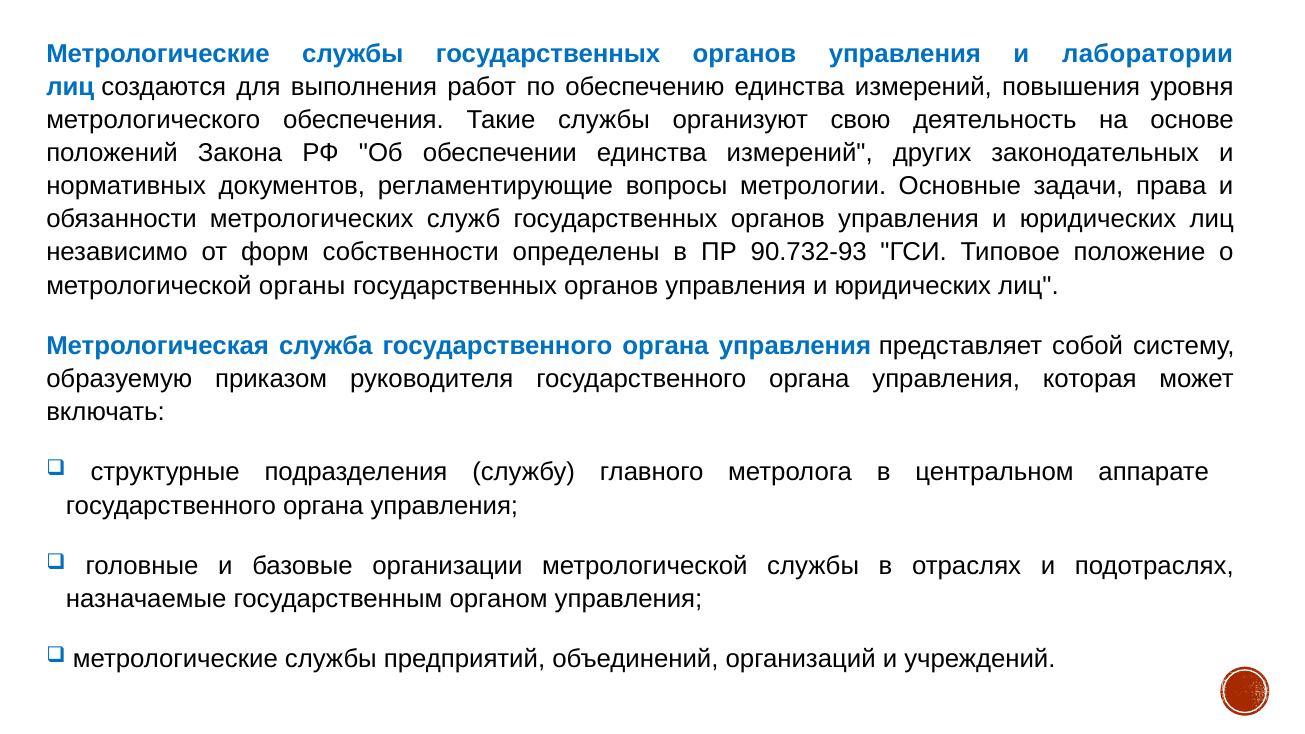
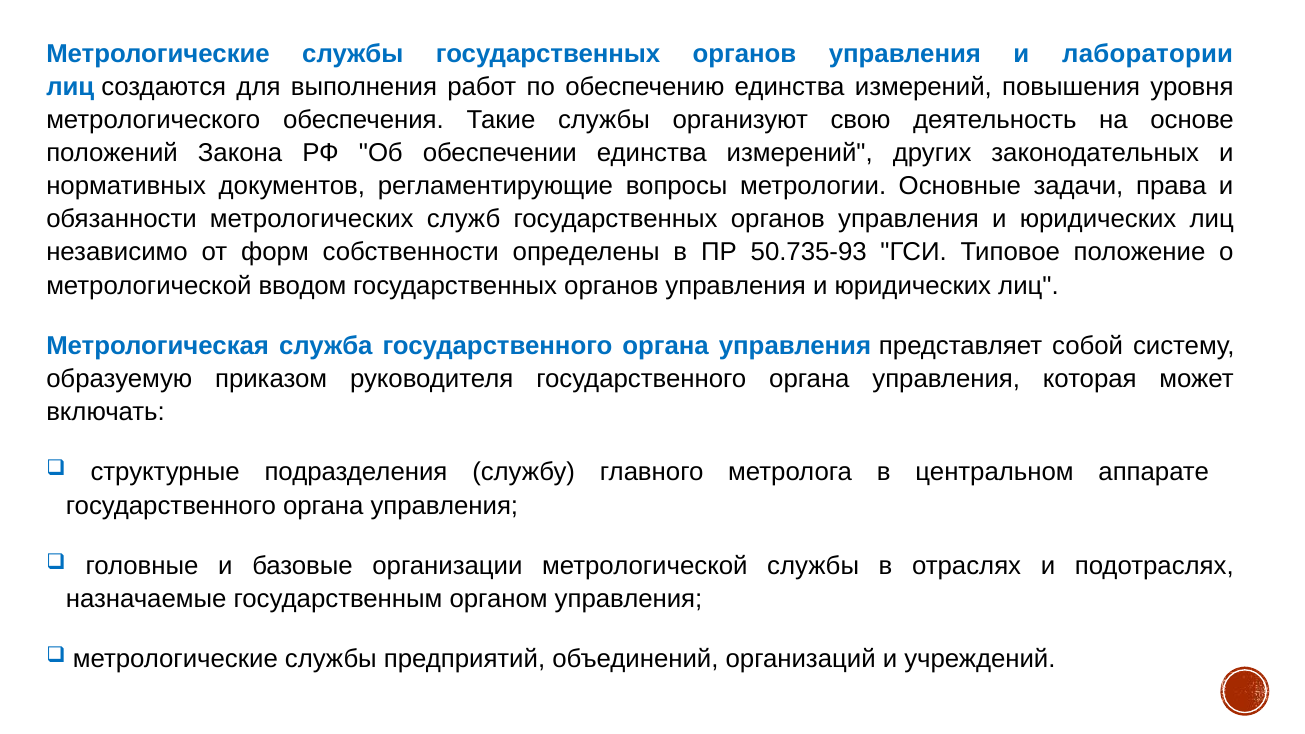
90.732-93: 90.732-93 -> 50.735-93 (809, 252)
органы: органы -> вводом (302, 286)
